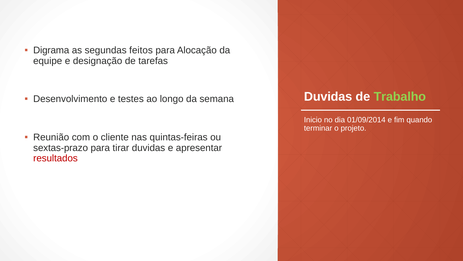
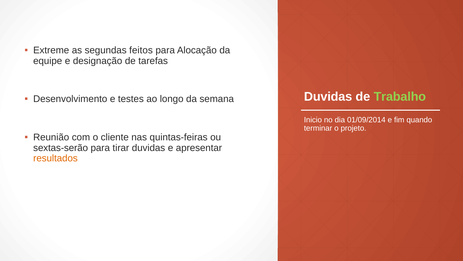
Digrama: Digrama -> Extreme (51, 50)
sextas-prazo: sextas-prazo -> sextas-serão (61, 148)
resultados colour: red -> orange (55, 158)
